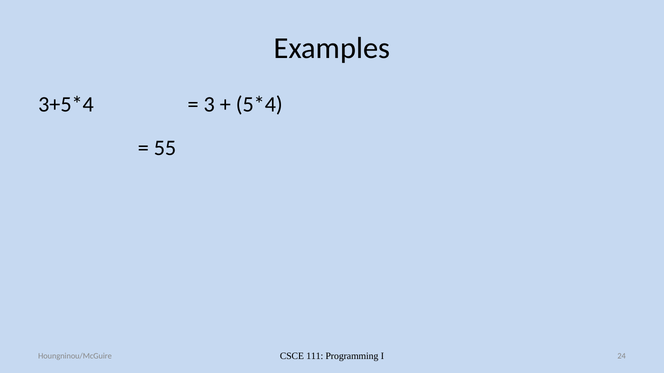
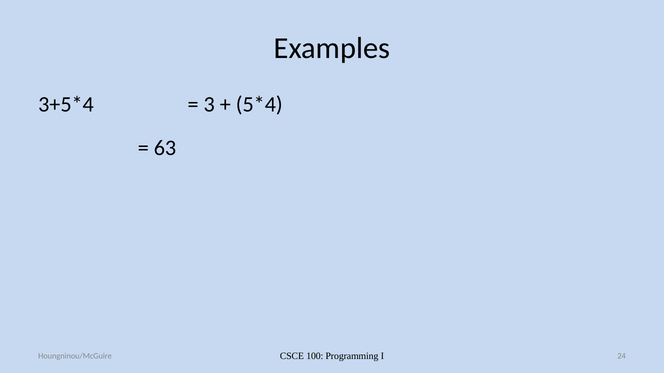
55: 55 -> 63 (165, 148)
111: 111 -> 100 (315, 357)
